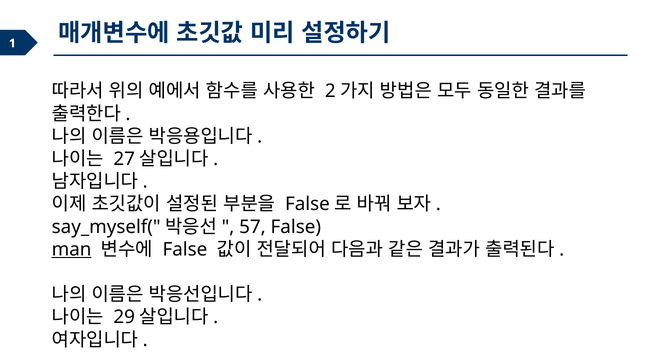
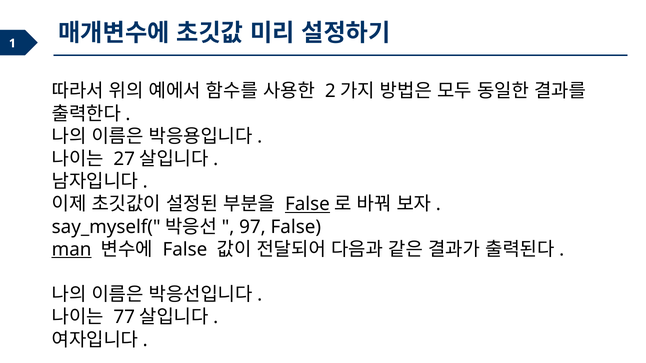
False underline: none -> present (307, 204)
57: 57 -> 97 (252, 227)
29: 29 -> 77 (124, 318)
